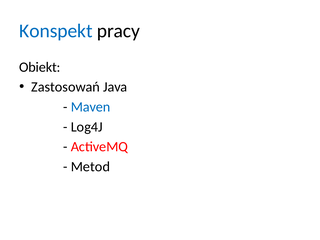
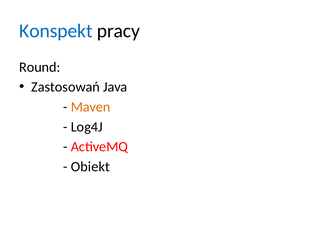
Obiekt: Obiekt -> Round (40, 67)
Maven colour: blue -> orange (91, 107)
Metod: Metod -> Obiekt (90, 167)
